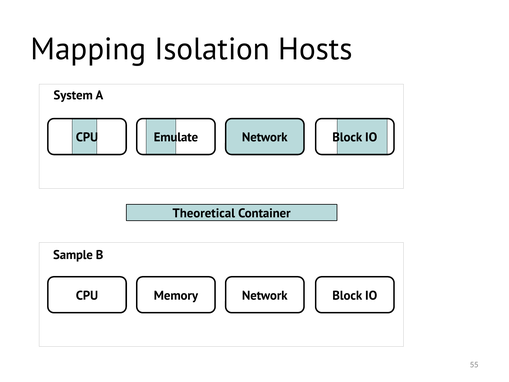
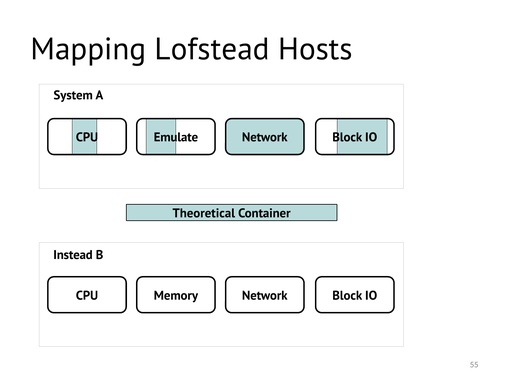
Isolation: Isolation -> Lofstead (212, 49)
Sample: Sample -> Instead (73, 255)
